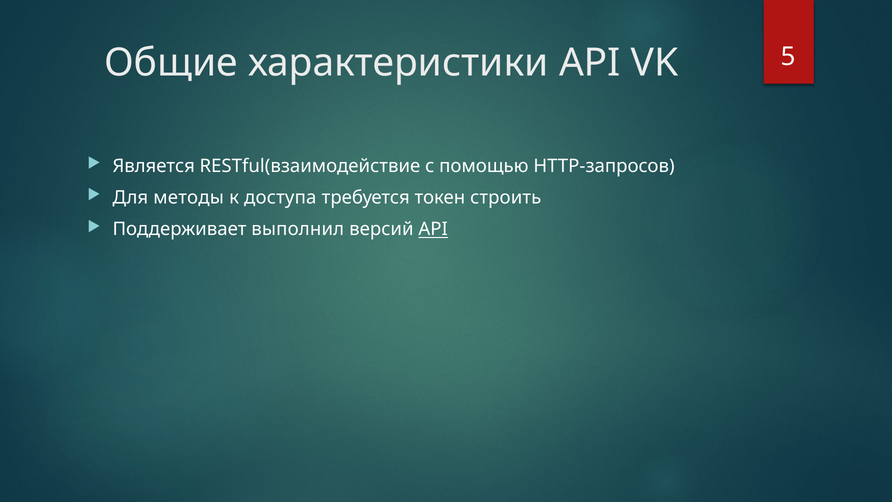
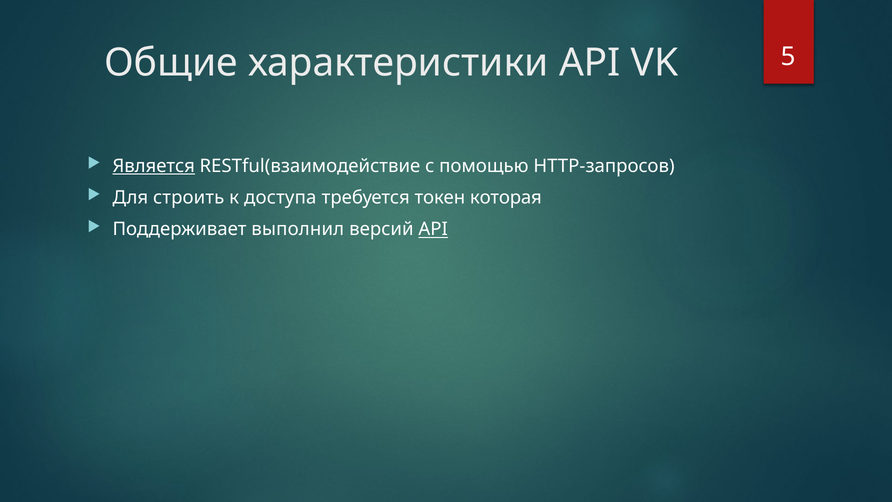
Является underline: none -> present (154, 166)
методы: методы -> строить (189, 198)
строить: строить -> которая (506, 198)
